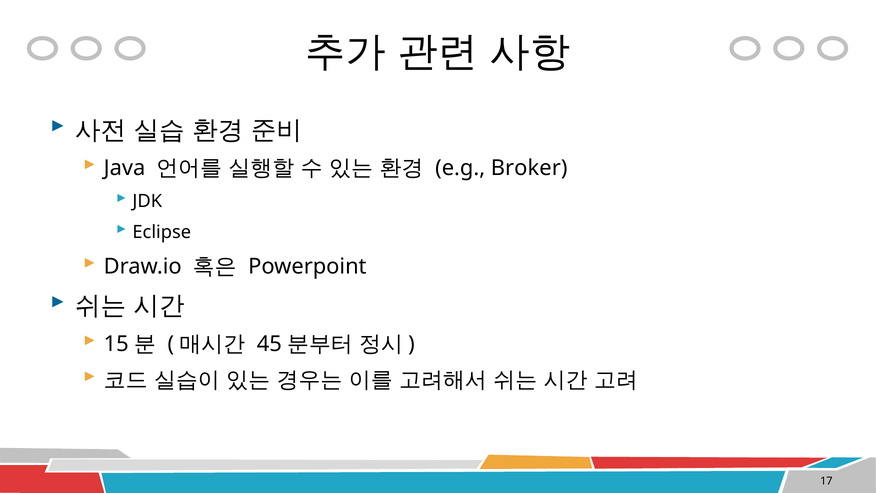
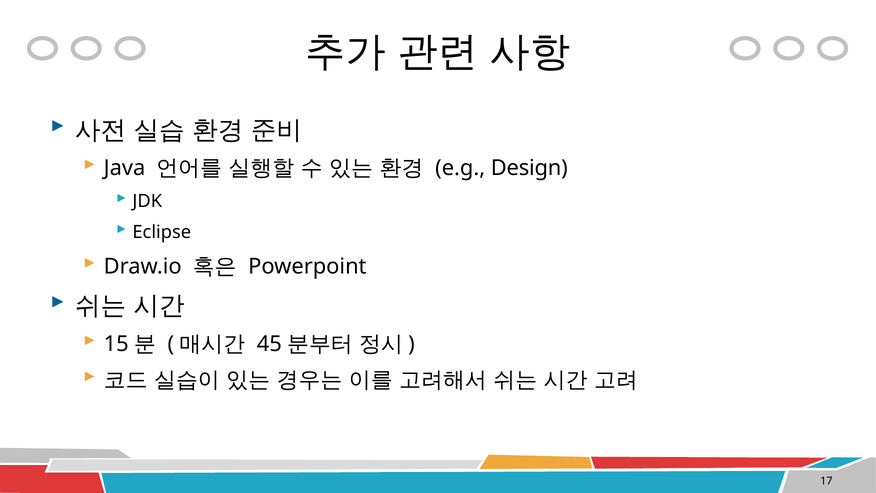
Broker: Broker -> Design (529, 168)
